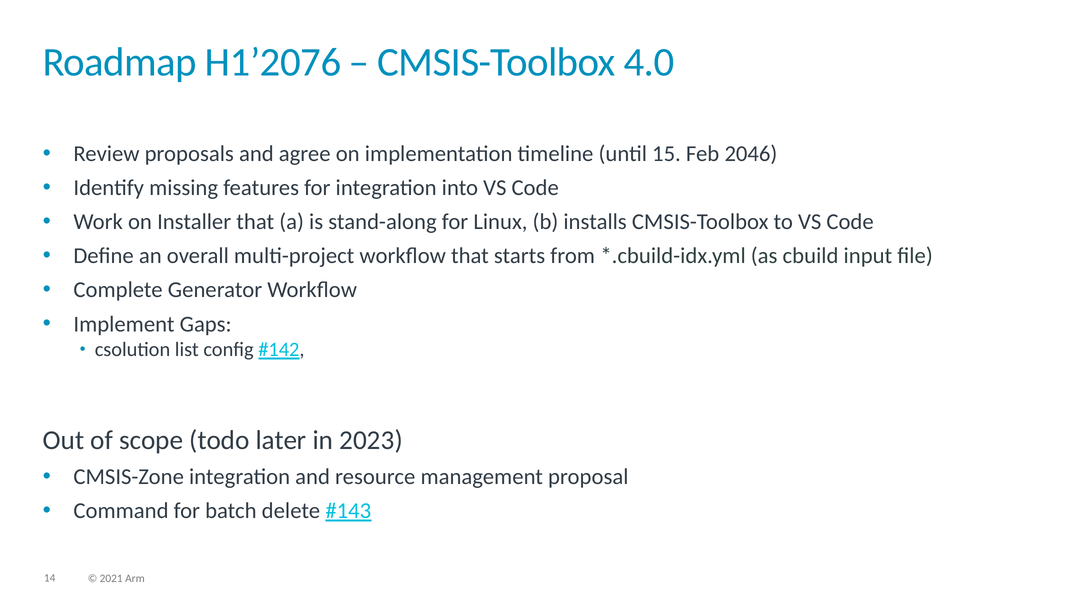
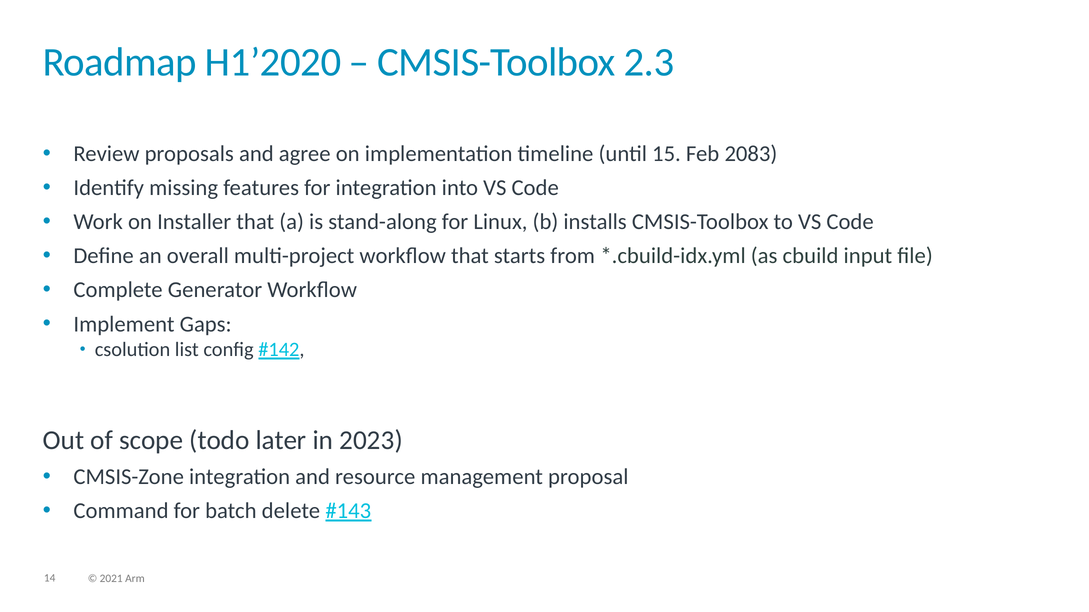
H1’2076: H1’2076 -> H1’2020 (273, 63)
4.0: 4.0 -> 2.3 (649, 63)
2046: 2046 -> 2083 (751, 154)
